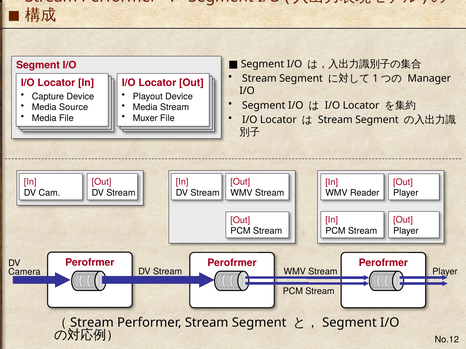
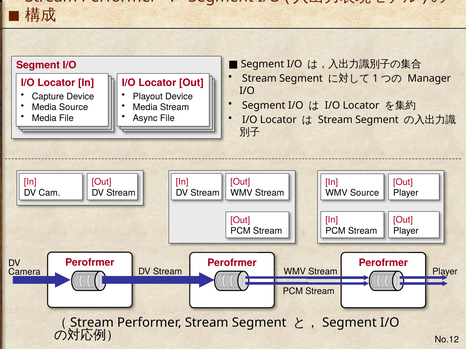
Muxer: Muxer -> Async (145, 118)
WMV Reader: Reader -> Source (365, 193)
